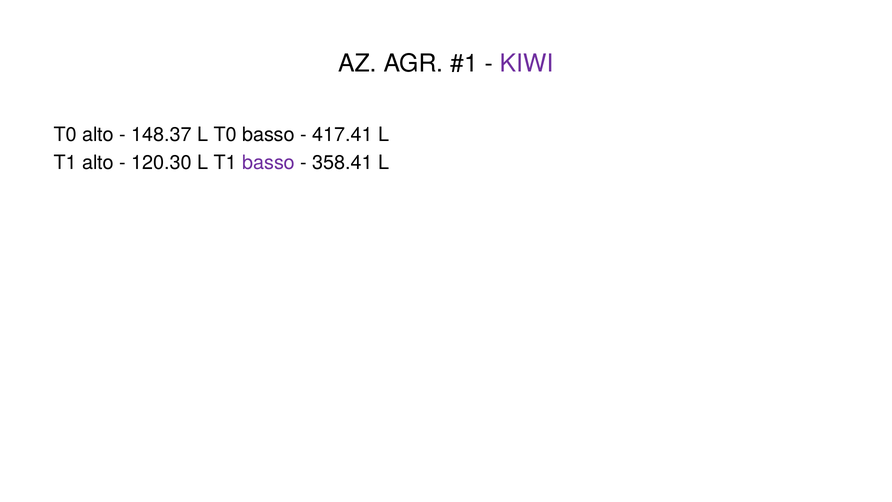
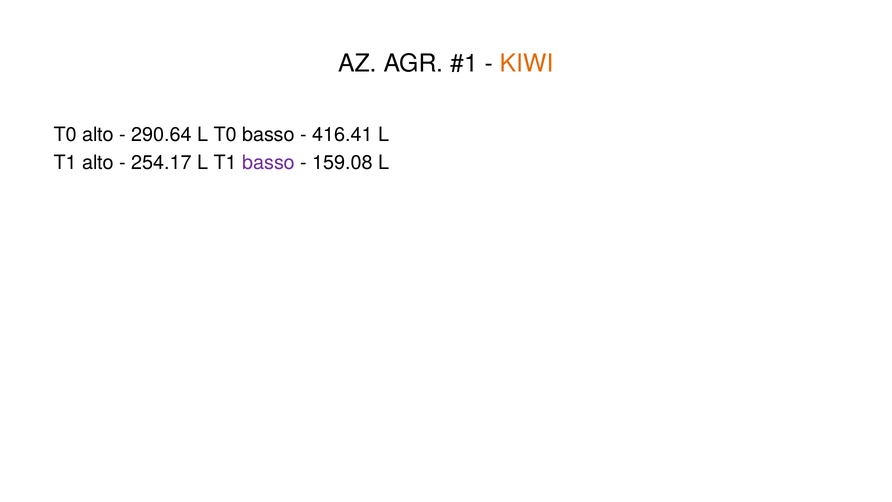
KIWI colour: purple -> orange (527, 64)
148.37: 148.37 -> 290.64 (161, 135)
417.41: 417.41 -> 416.41 (343, 135)
120.30: 120.30 -> 254.17 (161, 163)
358.41: 358.41 -> 159.08 (343, 163)
